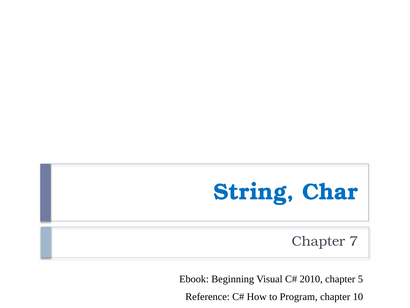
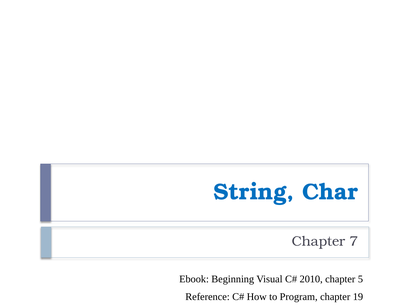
10: 10 -> 19 (358, 296)
